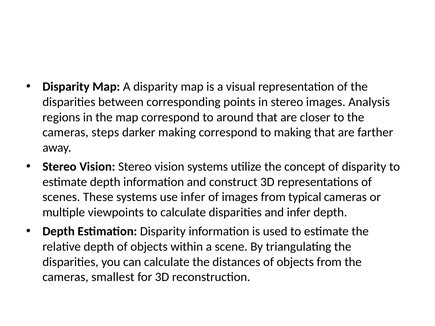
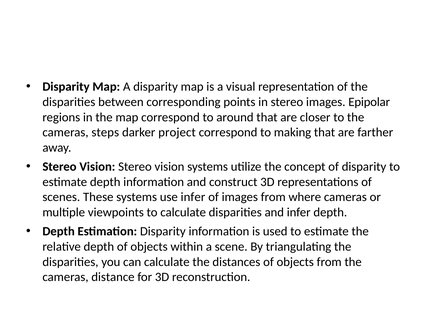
Analysis: Analysis -> Epipolar (369, 102)
darker making: making -> project (177, 132)
typical: typical -> where (305, 197)
smallest: smallest -> distance (113, 277)
